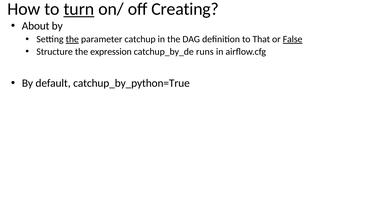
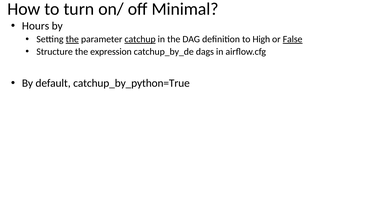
turn underline: present -> none (79, 9)
Creating: Creating -> Minimal (185, 9)
About: About -> Hours (36, 26)
catchup underline: none -> present (140, 39)
That: That -> High (261, 39)
runs: runs -> dags (205, 52)
